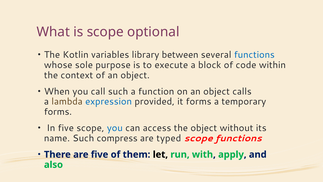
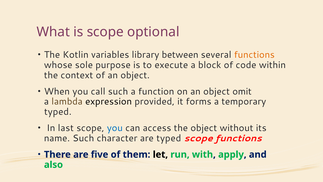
functions colour: blue -> orange (254, 55)
calls: calls -> omit (242, 91)
expression colour: blue -> black (109, 101)
forms: forms -> typed (58, 112)
In five: five -> last (66, 128)
compress: compress -> character (117, 138)
